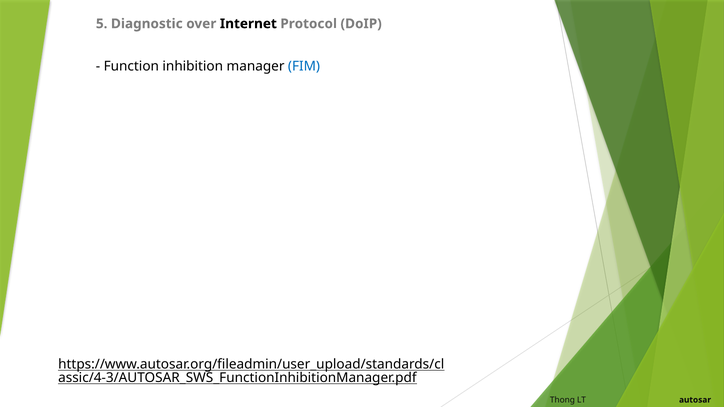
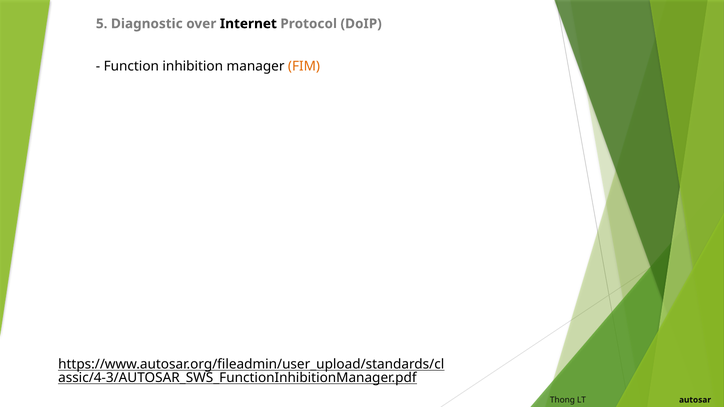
FIM colour: blue -> orange (304, 66)
